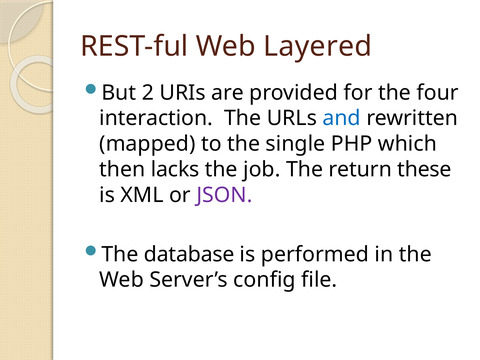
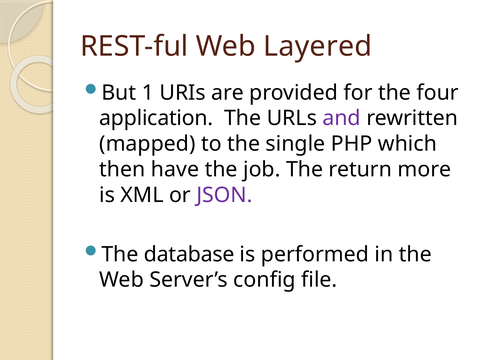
2: 2 -> 1 (148, 93)
interaction: interaction -> application (156, 118)
and colour: blue -> purple (342, 118)
lacks: lacks -> have (175, 169)
these: these -> more (424, 169)
